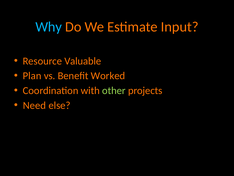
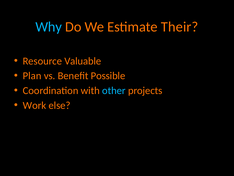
Input: Input -> Their (180, 27)
Worked: Worked -> Possible (108, 76)
other colour: light green -> light blue (114, 90)
Need: Need -> Work (34, 105)
